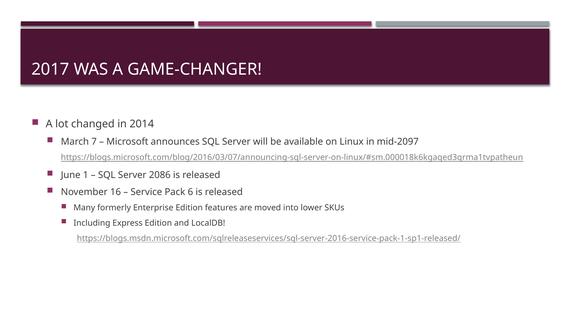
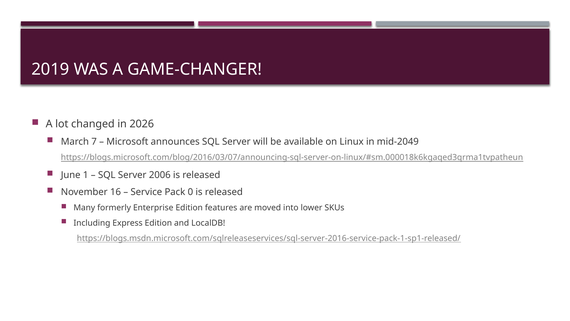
2017: 2017 -> 2019 (50, 69)
2014: 2014 -> 2026 (142, 124)
mid-2097: mid-2097 -> mid-2049 (398, 141)
2086: 2086 -> 2006 (160, 175)
6: 6 -> 0 (190, 192)
